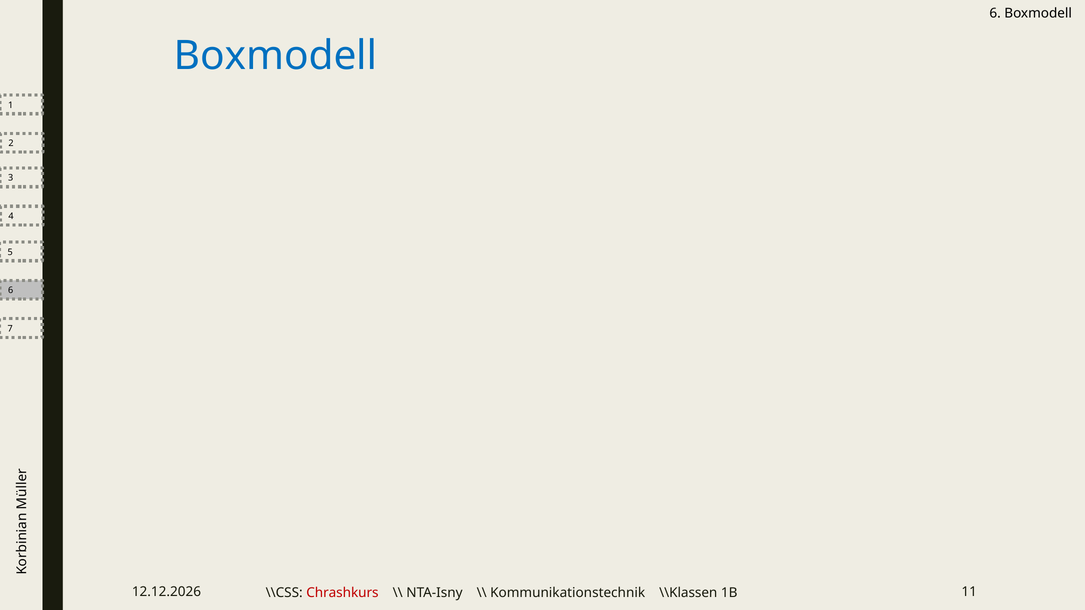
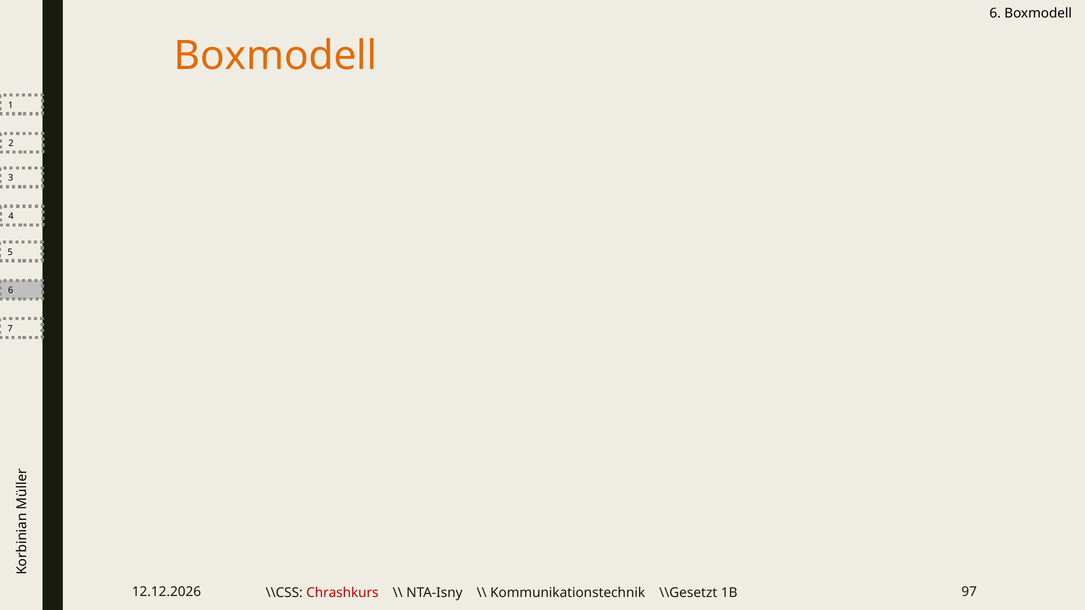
Boxmodell colour: blue -> orange (276, 56)
11: 11 -> 97 (969, 592)
\\Klassen: \\Klassen -> \\Gesetzt (688, 593)
